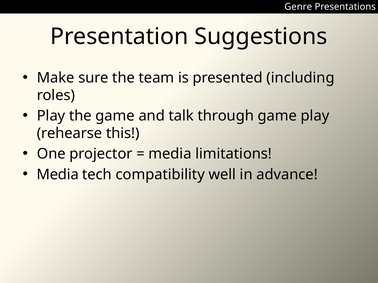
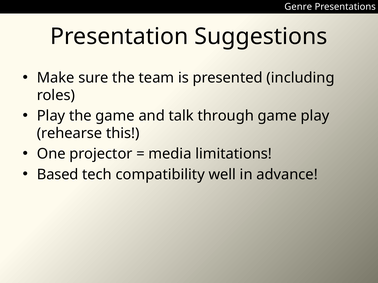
Media: Media -> Based (58, 175)
